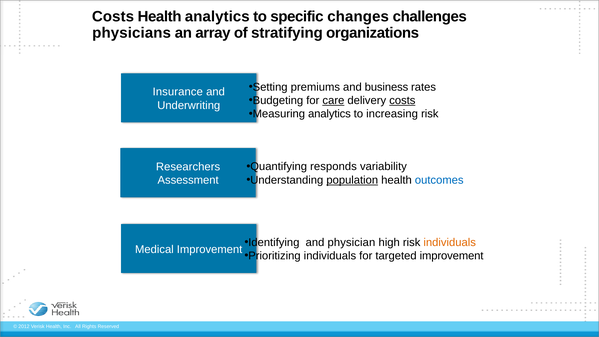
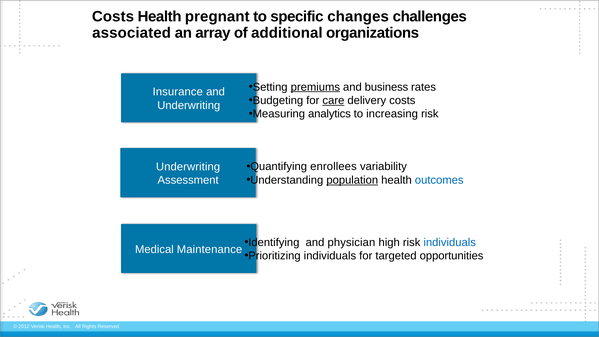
Health analytics: analytics -> pregnant (217, 17)
physicians: physicians -> associated (132, 33)
stratifying: stratifying -> additional (287, 33)
premiums underline: none -> present (315, 87)
costs underline: present -> none (402, 100)
responds: responds -> enrollees (333, 167)
Researchers: Researchers -> Underwriting (188, 167)
individuals colour: orange -> blue (450, 242)
Medical Improvement: Improvement -> Maintenance (210, 249)
targeted improvement: improvement -> opportunities (452, 256)
